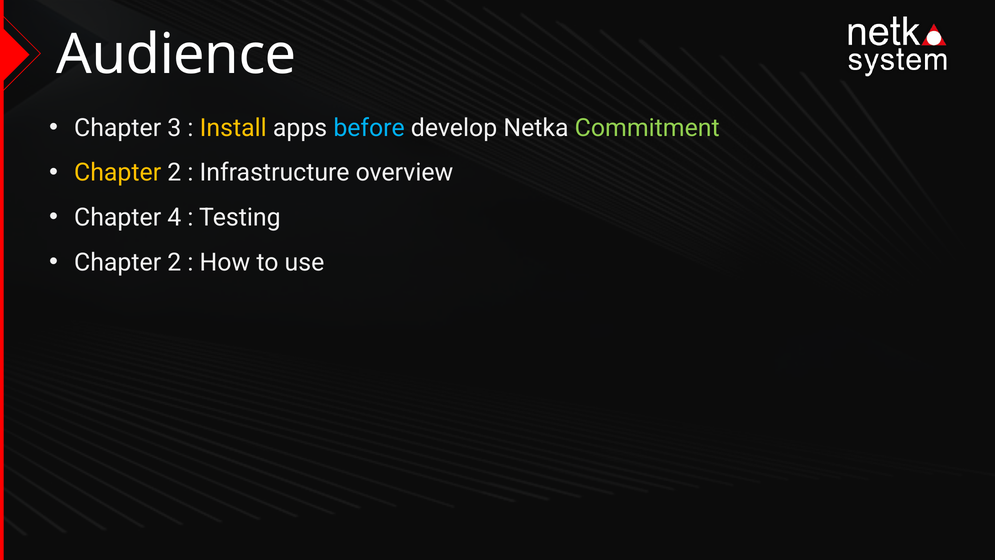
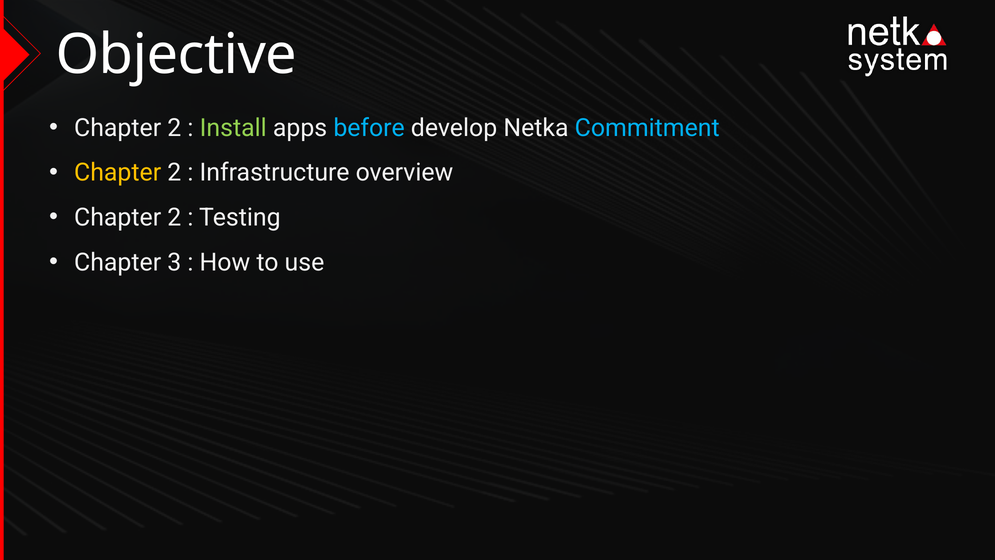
Audience: Audience -> Objective (176, 55)
3: 3 -> 2 (174, 128)
Install colour: yellow -> light green (233, 128)
Commitment colour: light green -> light blue (647, 128)
4: 4 -> 2 (174, 217)
2: 2 -> 3 (174, 262)
